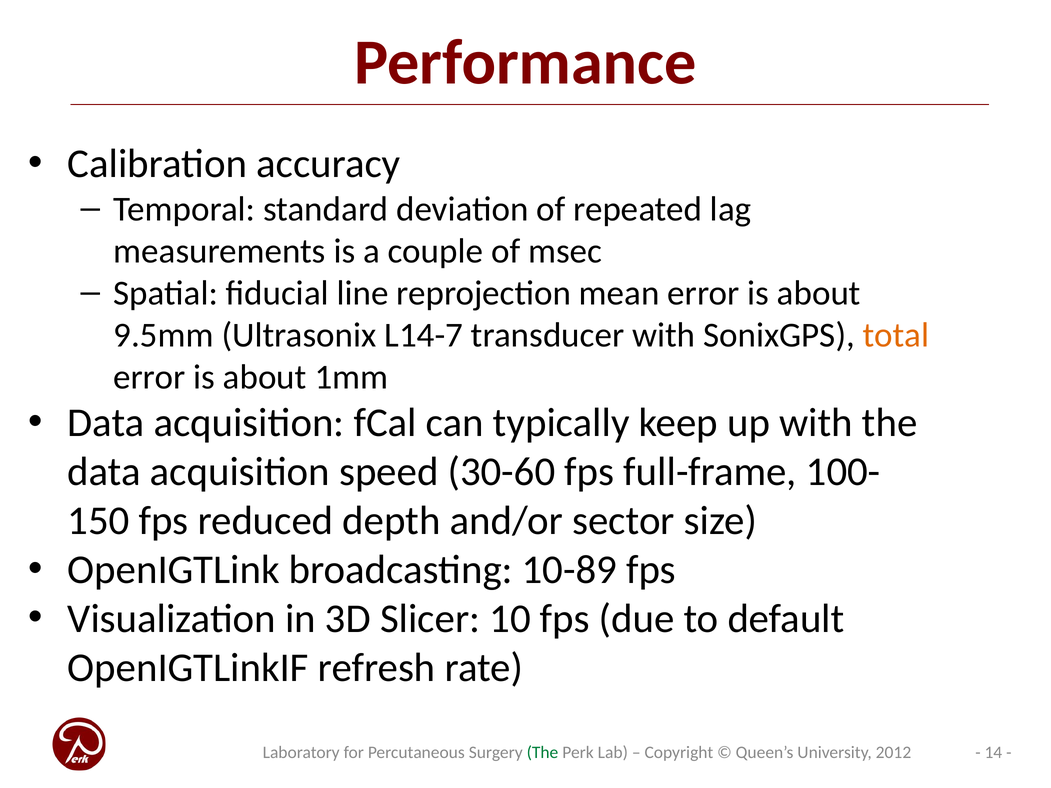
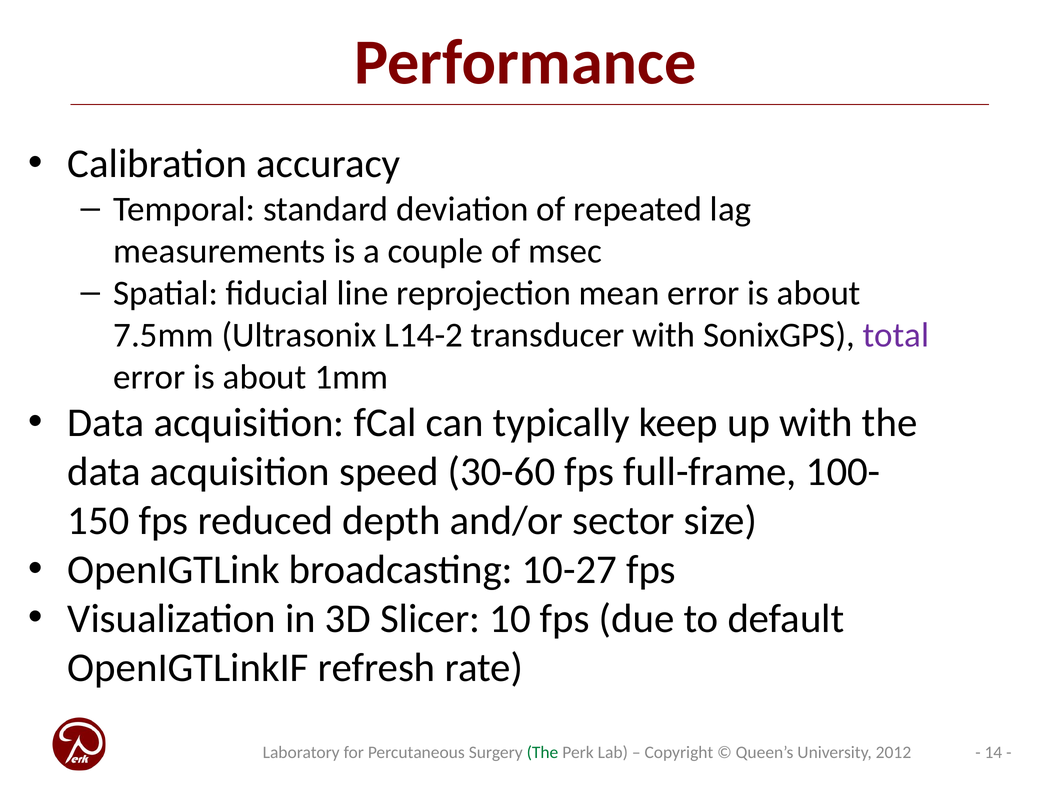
9.5mm: 9.5mm -> 7.5mm (163, 335)
L14-7: L14-7 -> L14-2 (424, 335)
total colour: orange -> purple (896, 335)
10-89: 10-89 -> 10-27 (569, 570)
